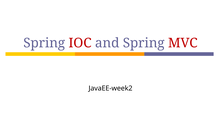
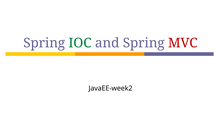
IOC colour: red -> green (80, 43)
